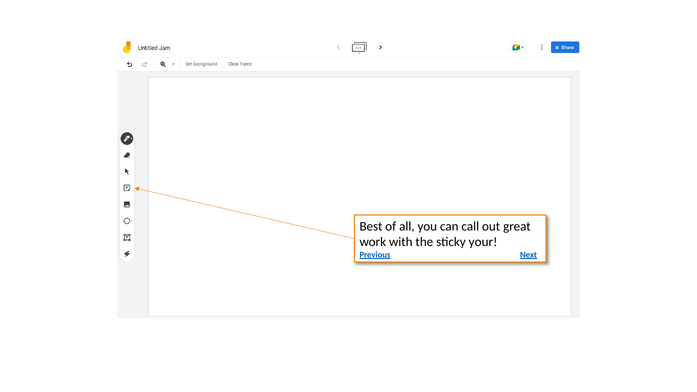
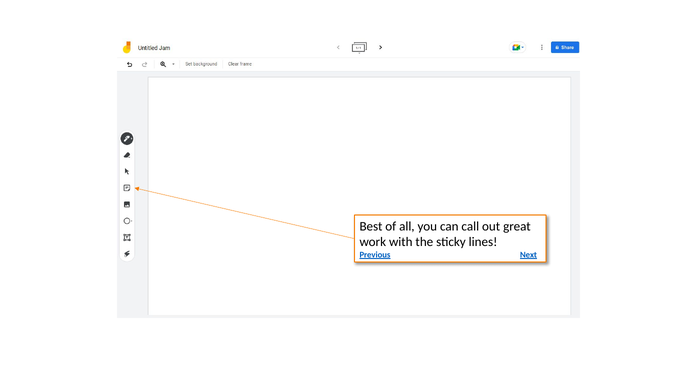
your: your -> lines (483, 242)
